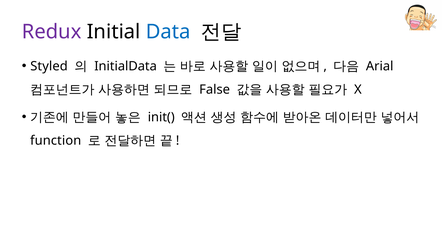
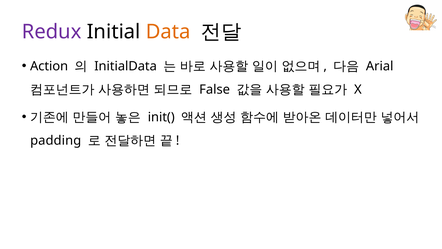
Data colour: blue -> orange (168, 32)
Styled: Styled -> Action (49, 66)
function: function -> padding (56, 140)
